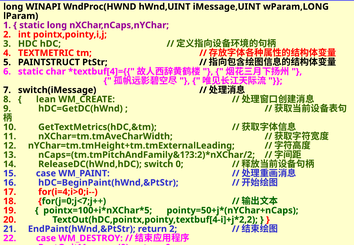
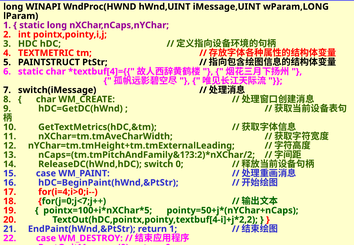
lean: lean -> char (46, 99)
return 2: 2 -> 1 (173, 229)
